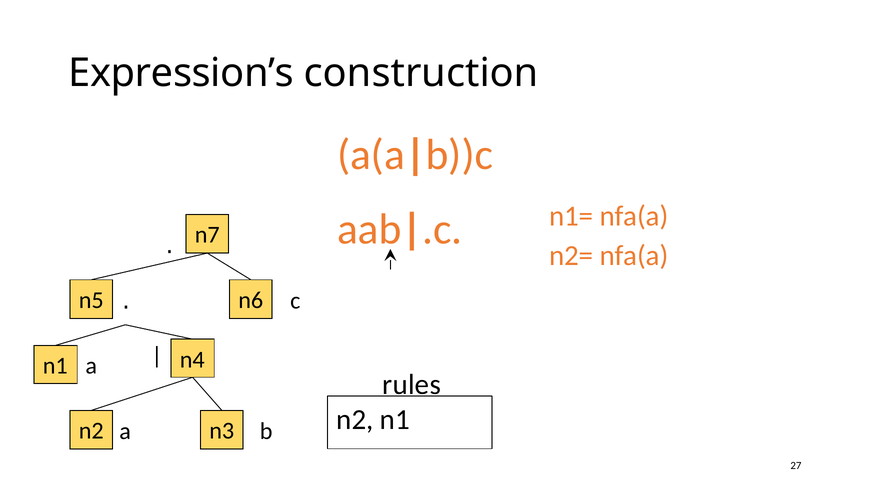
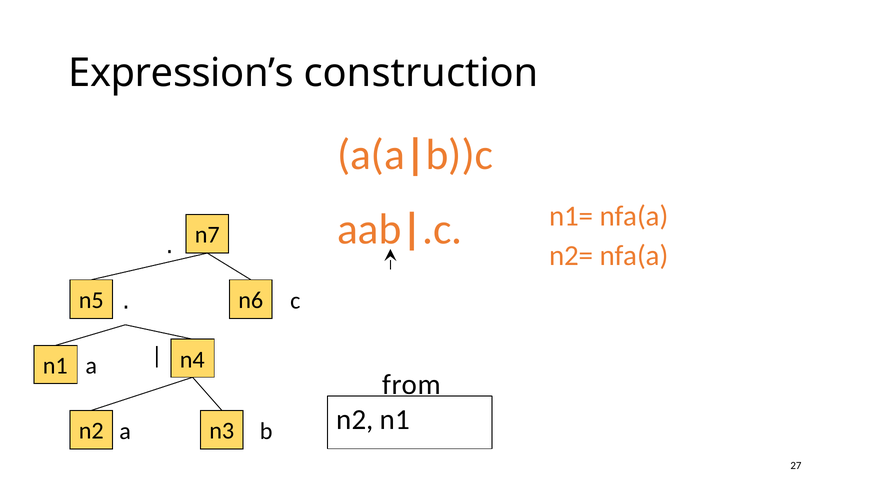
rules: rules -> from (412, 384)
